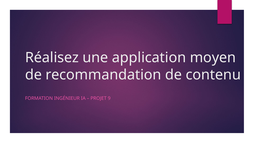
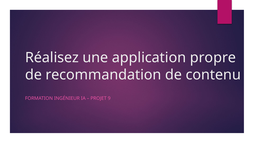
moyen: moyen -> propre (213, 58)
